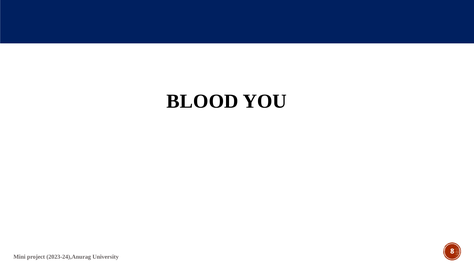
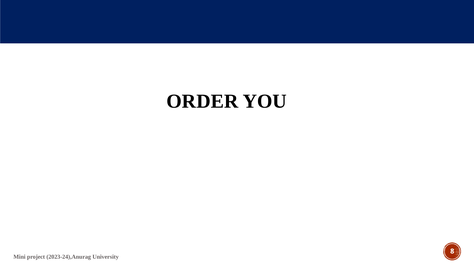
BLOOD: BLOOD -> ORDER (202, 101)
